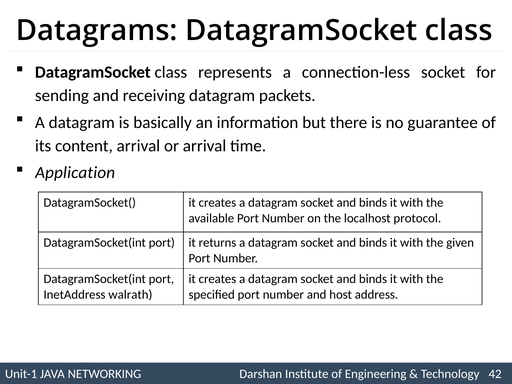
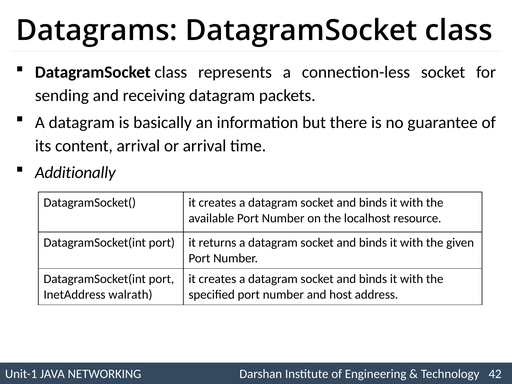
Application: Application -> Additionally (75, 173)
protocol: protocol -> resource (417, 218)
